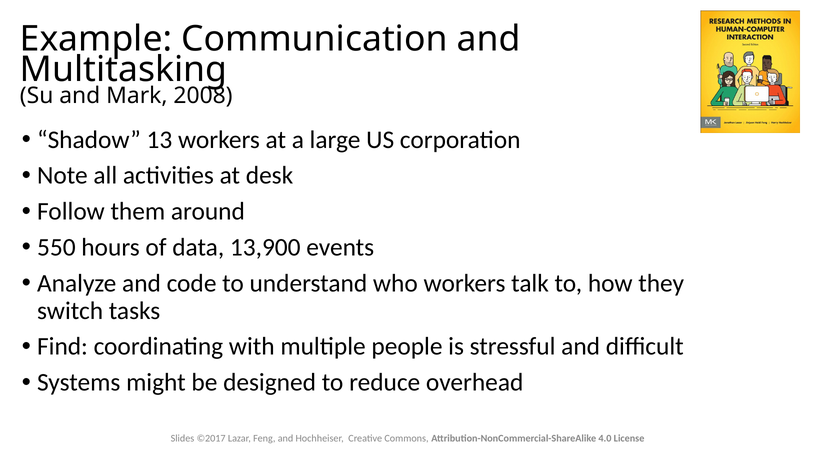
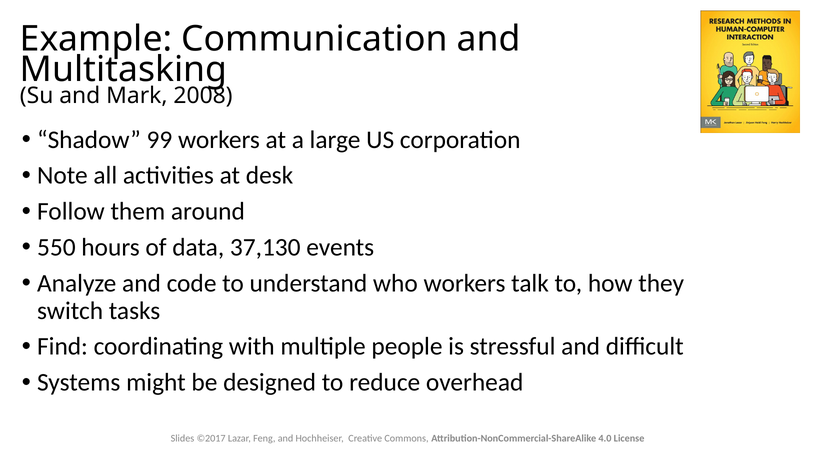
13: 13 -> 99 (159, 140)
13,900: 13,900 -> 37,130 (265, 248)
